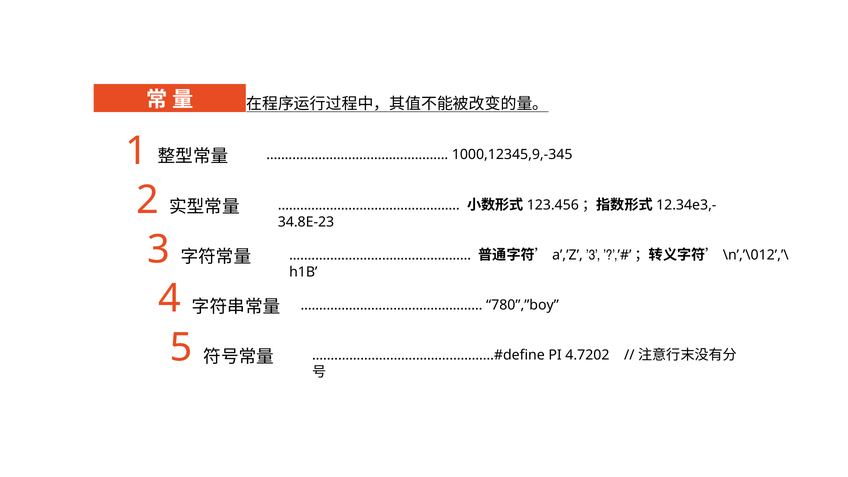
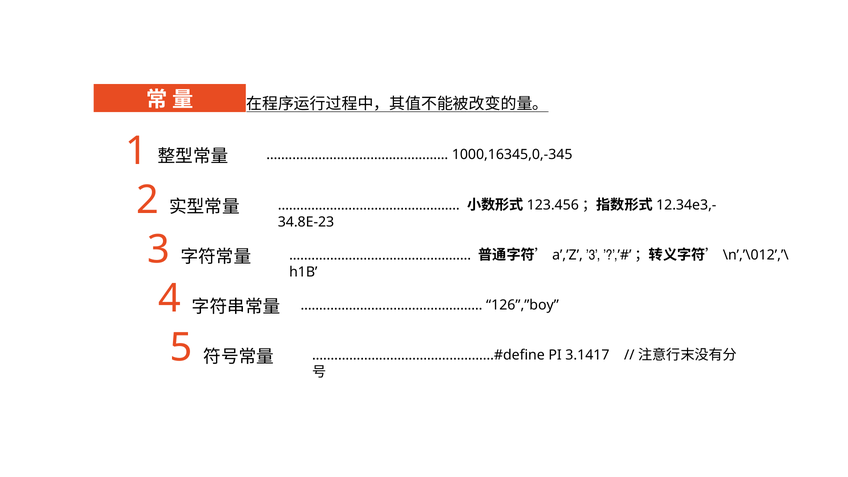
1000,12345,9,-345: 1000,12345,9,-345 -> 1000,16345,0,-345 (512, 155)
780”,”boy: 780”,”boy -> 126”,”boy (522, 305)
4.7202: 4.7202 -> 3.1417 (587, 355)
